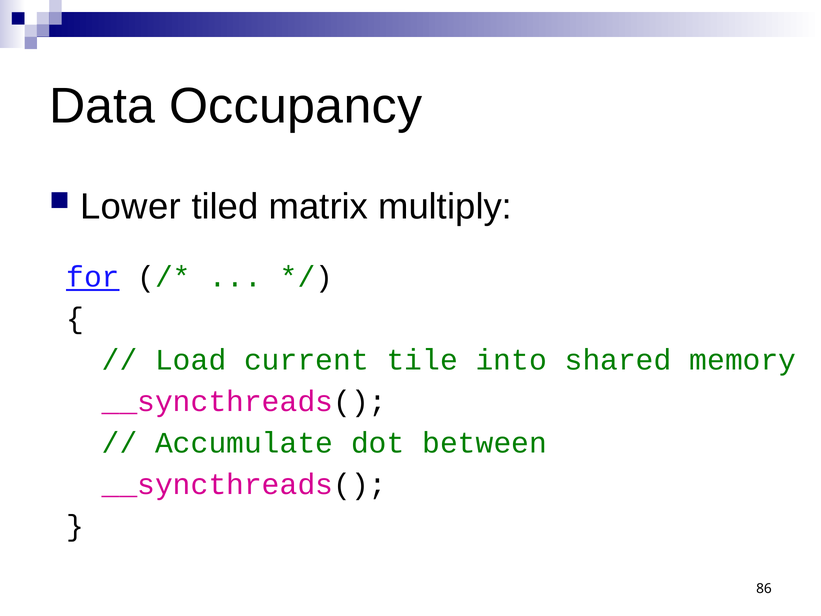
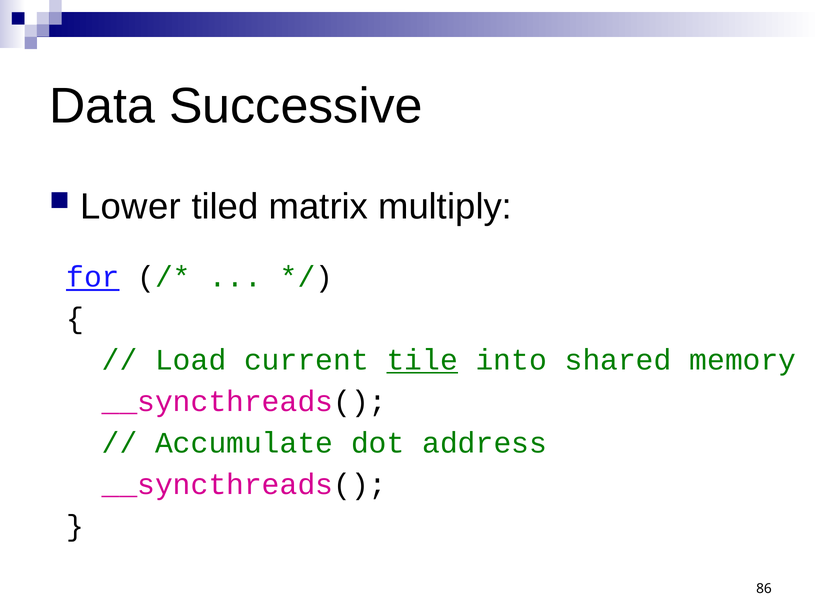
Occupancy: Occupancy -> Successive (296, 106)
tile underline: none -> present (422, 360)
between: between -> address (485, 443)
